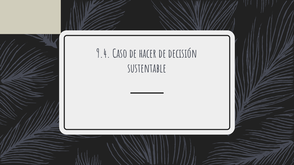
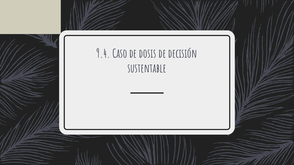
hacer: hacer -> dosis (148, 54)
